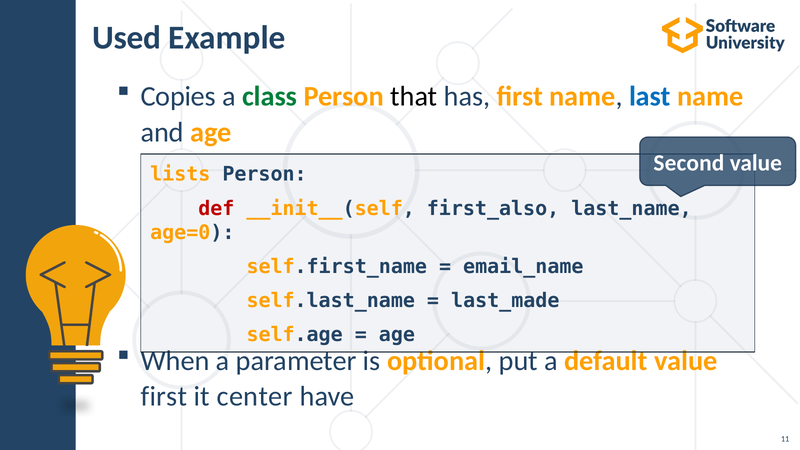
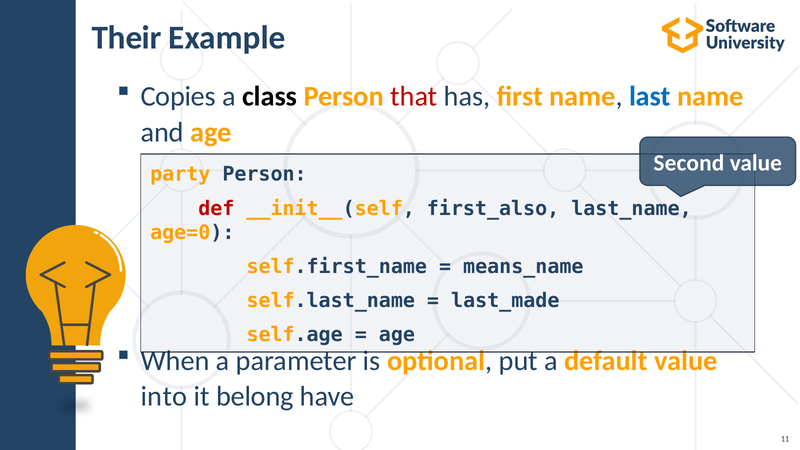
Used: Used -> Their (127, 38)
class colour: green -> black (270, 97)
that colour: black -> red (414, 97)
lists: lists -> party (180, 174)
email_name: email_name -> means_name (523, 266)
first: first -> into (164, 396)
center: center -> belong (255, 396)
